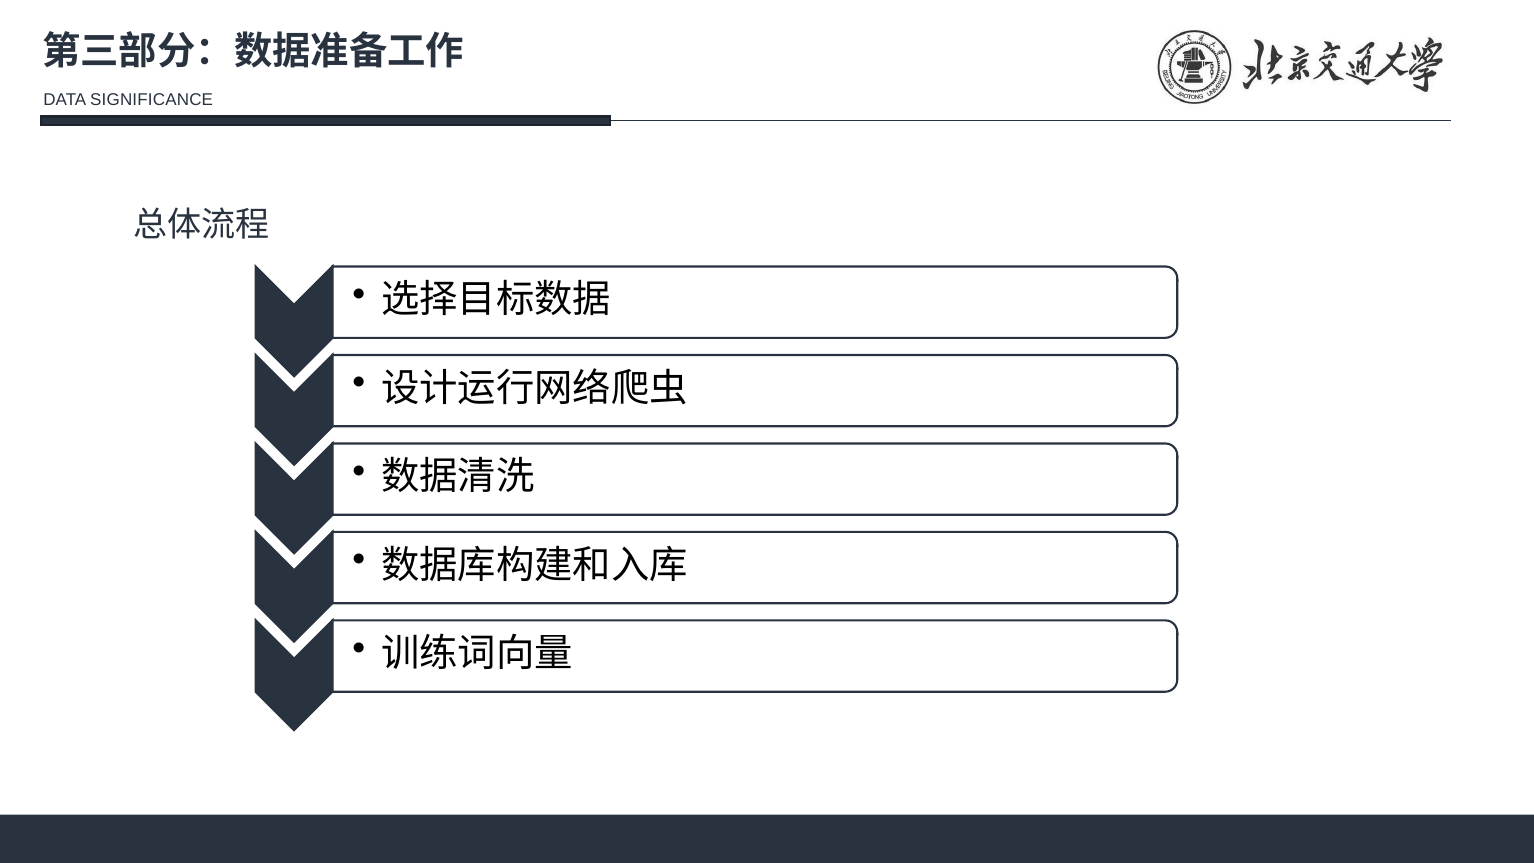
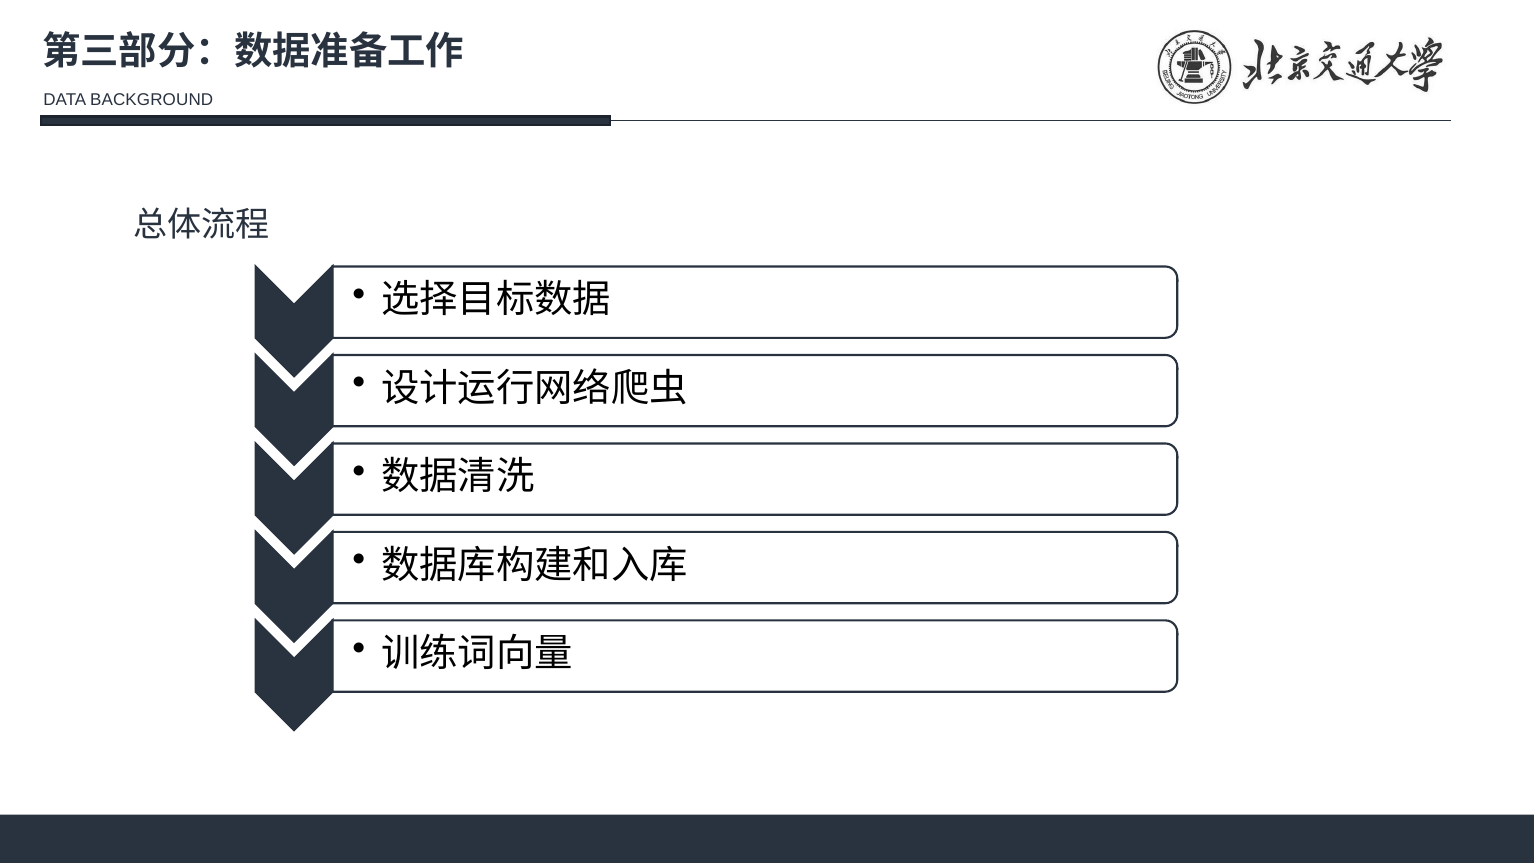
SIGNIFICANCE: SIGNIFICANCE -> BACKGROUND (152, 99)
